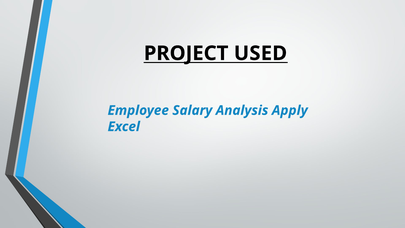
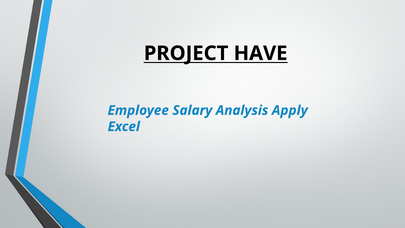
USED: USED -> HAVE (261, 53)
